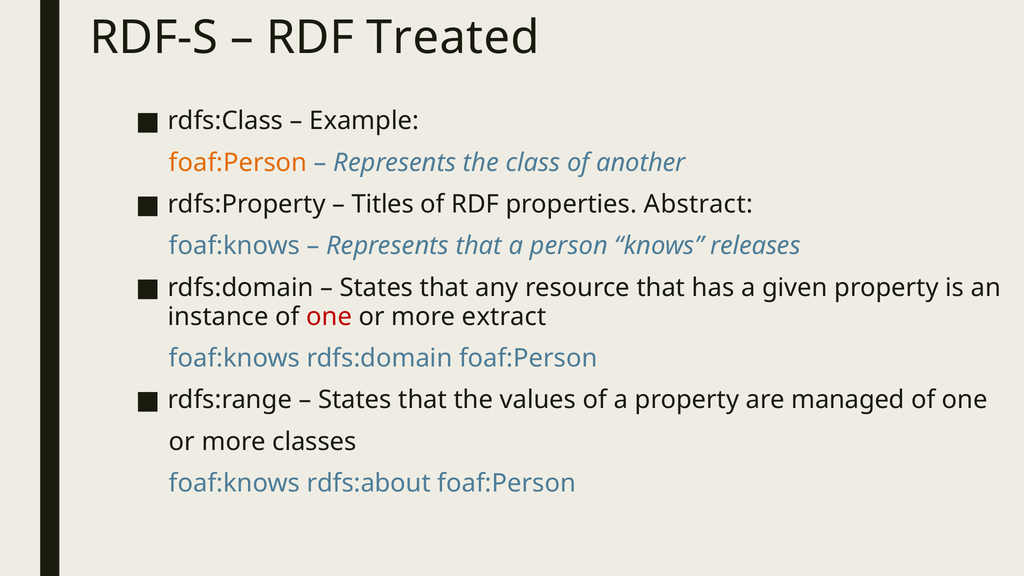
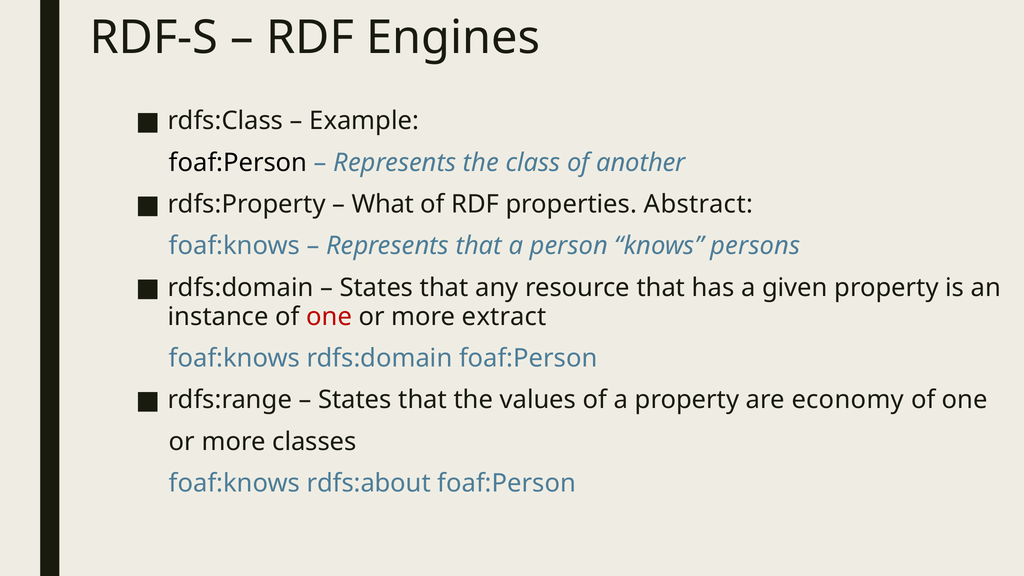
Treated: Treated -> Engines (453, 38)
foaf:Person colour: orange -> black (238, 163)
Titles: Titles -> What (383, 204)
releases: releases -> persons (755, 246)
managed: managed -> economy (848, 400)
